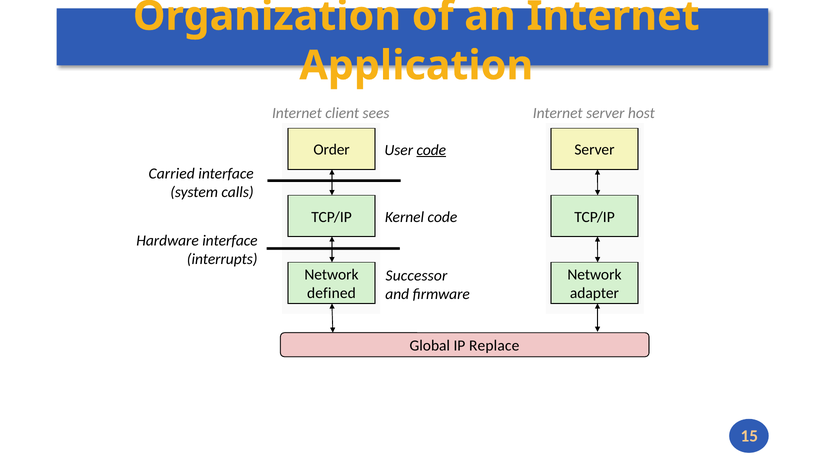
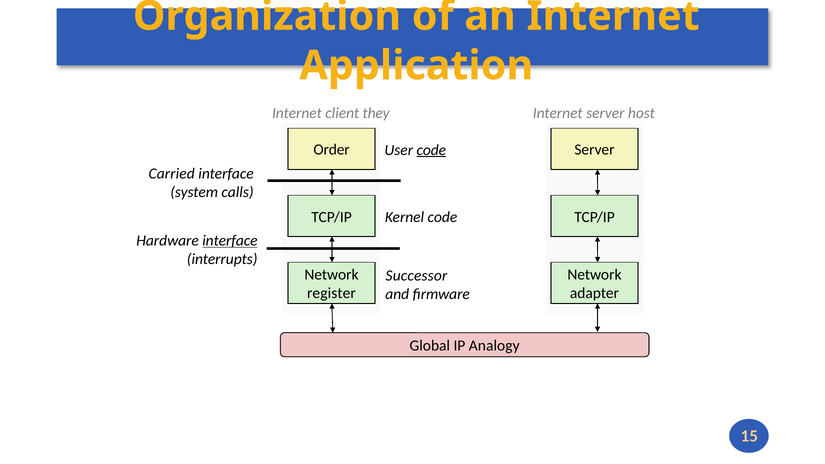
sees: sees -> they (376, 113)
interface underline: none -> present (230, 241)
defined: defined -> register (331, 293)
Replace: Replace -> Analogy (494, 346)
